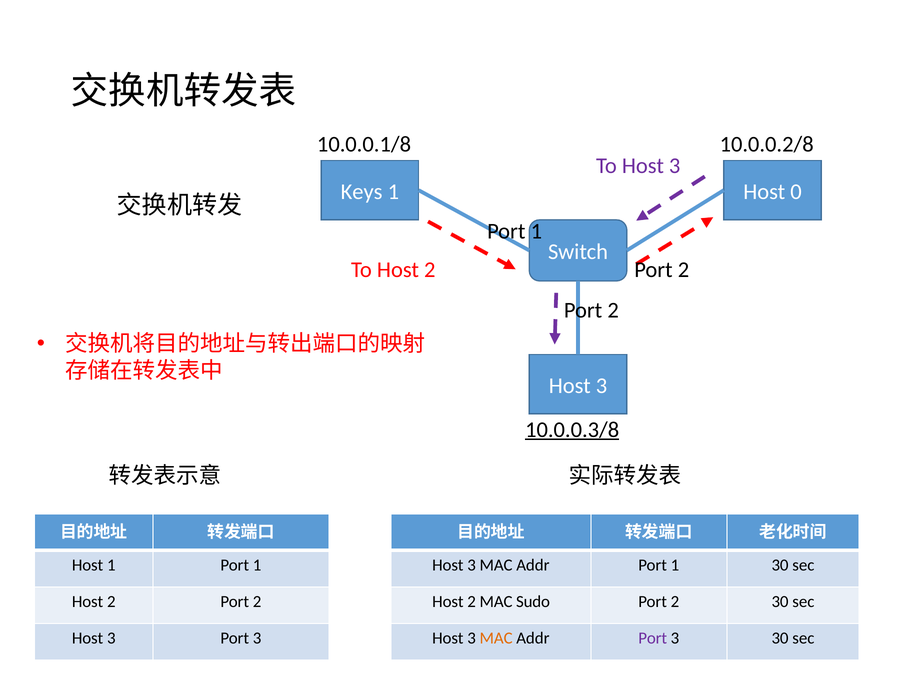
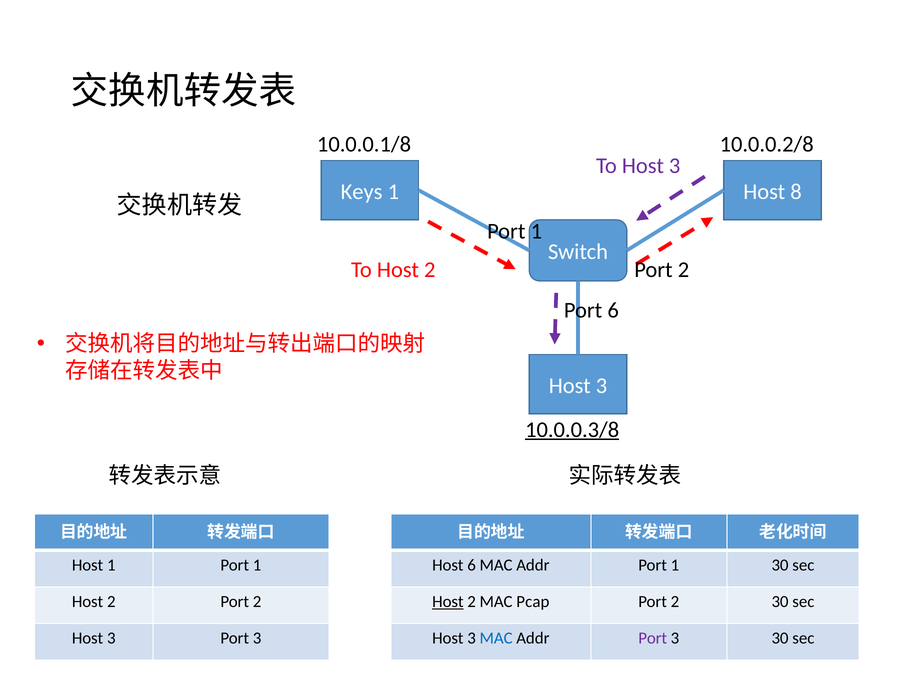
0: 0 -> 8 (796, 192)
2: 2 -> 6 (613, 310)
3: 3 -> 6 (472, 565)
Host underline: none -> present (448, 602)
Sudo: Sudo -> Pcap (533, 602)
MAC colour: orange -> blue (496, 638)
